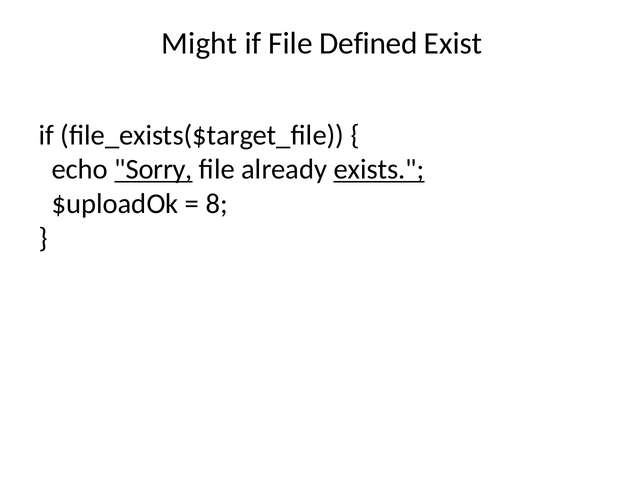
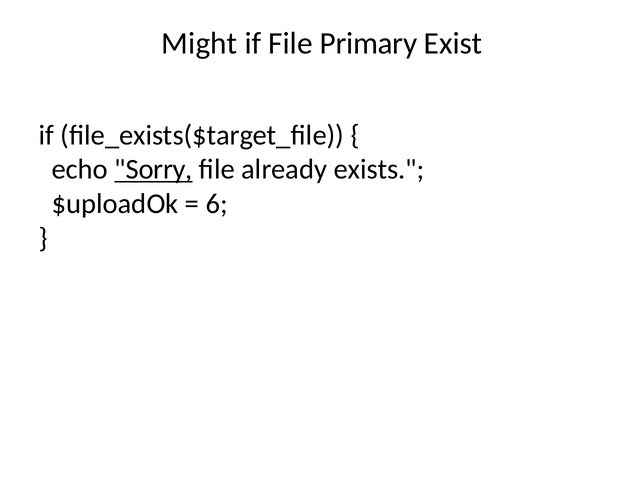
Defined: Defined -> Primary (368, 44)
exists underline: present -> none (379, 169)
8: 8 -> 6 (217, 204)
